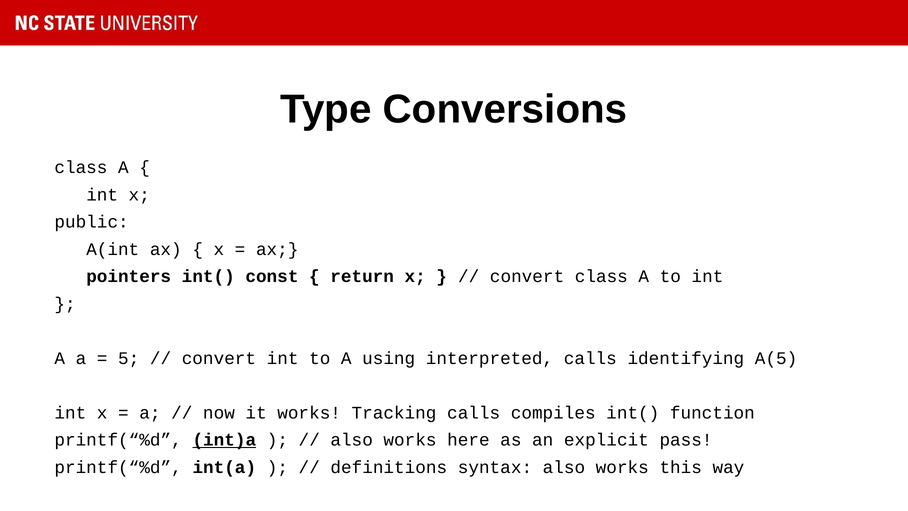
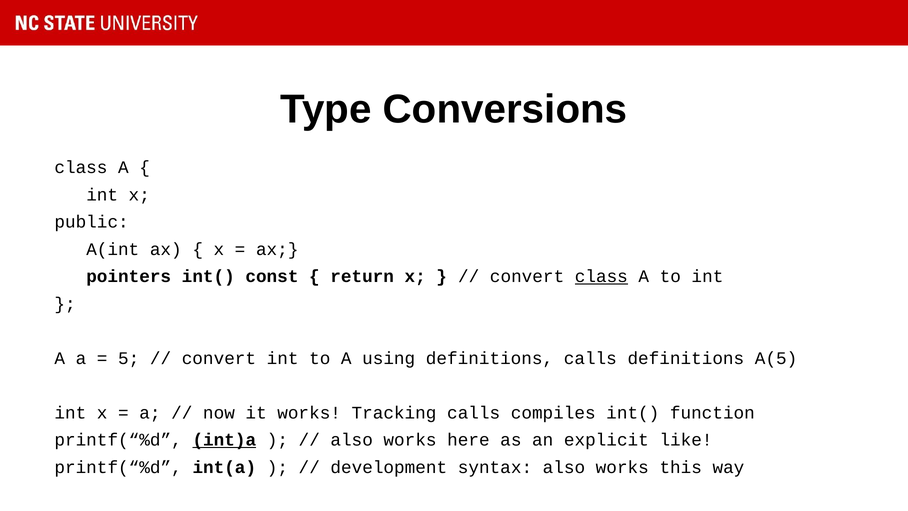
class underline: none -> present (601, 276)
using interpreted: interpreted -> definitions (490, 358)
calls identifying: identifying -> definitions (686, 358)
pass: pass -> like (686, 440)
definitions: definitions -> development (389, 467)
